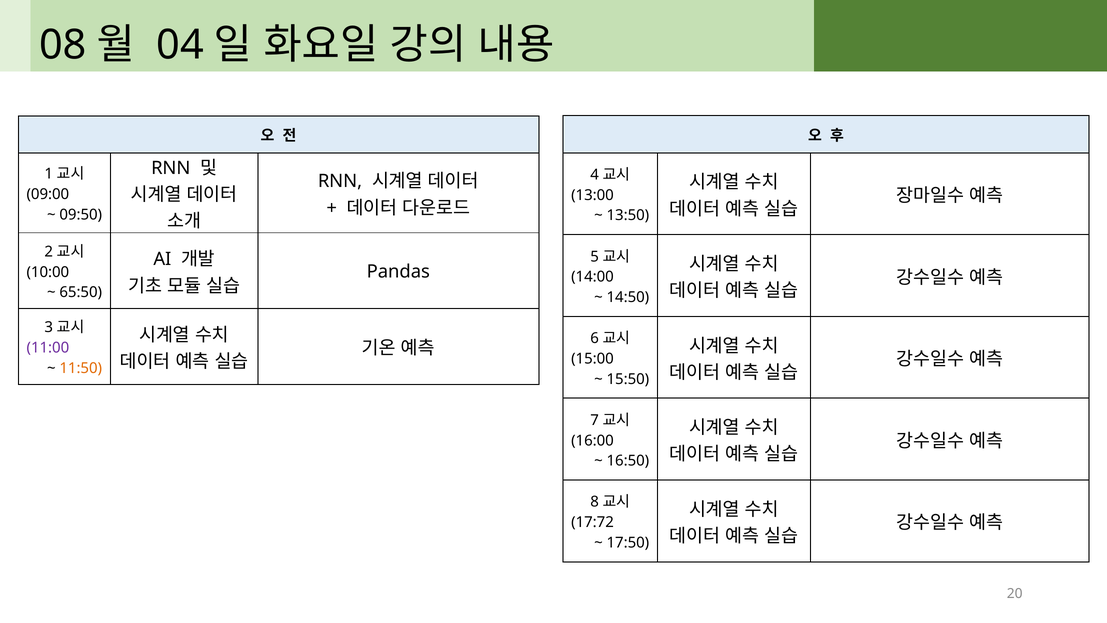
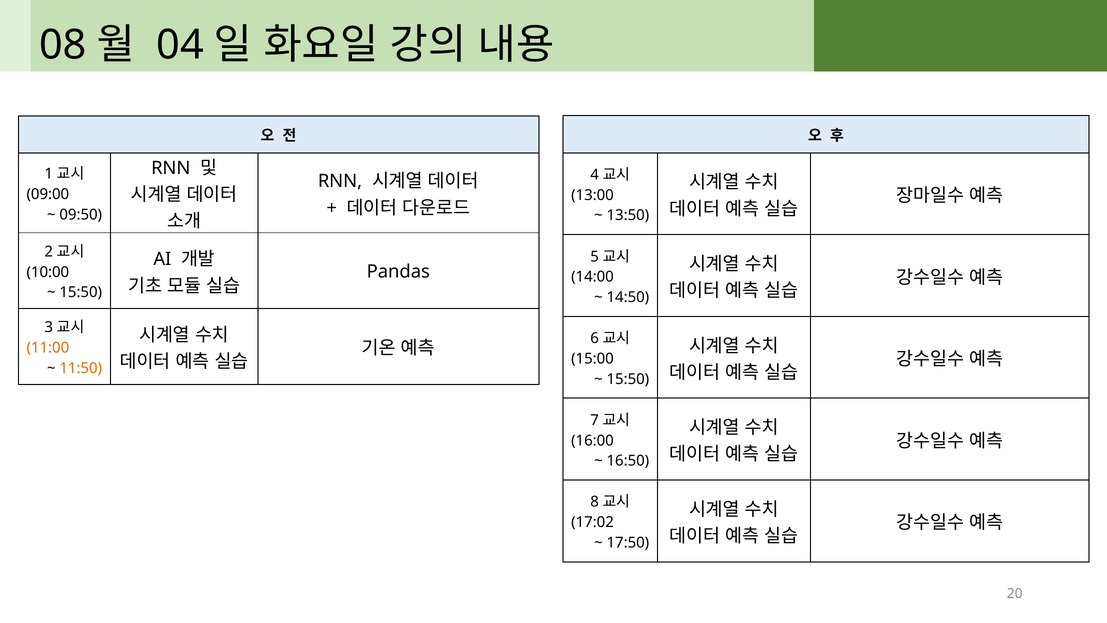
65:50: 65:50 -> 15:50 (81, 292)
11:00 colour: purple -> orange (48, 348)
17:72: 17:72 -> 17:02 (593, 522)
